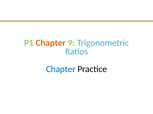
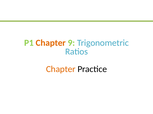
Chapter colour: blue -> orange (61, 69)
